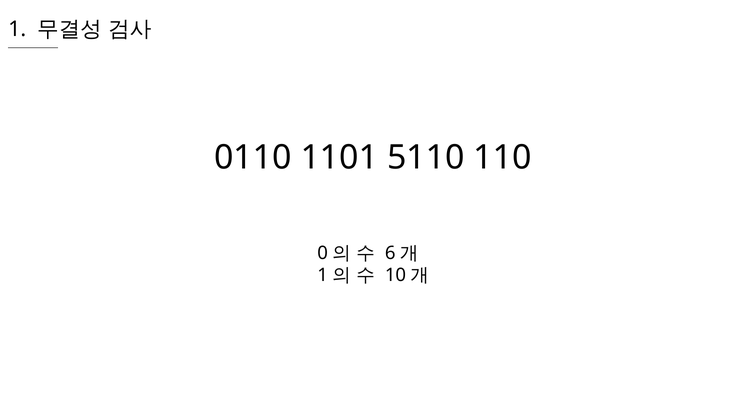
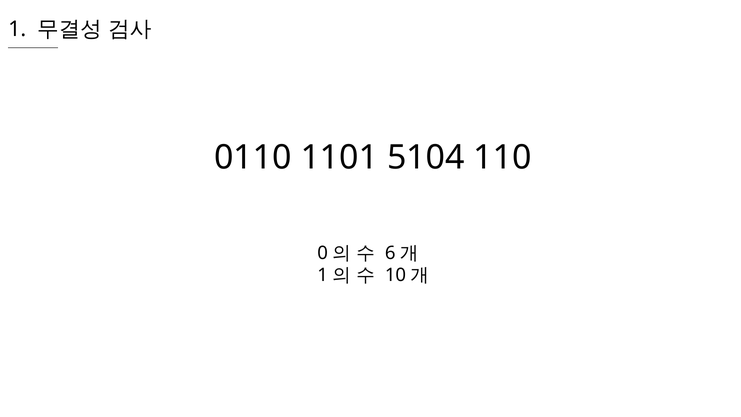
5110: 5110 -> 5104 (426, 158)
